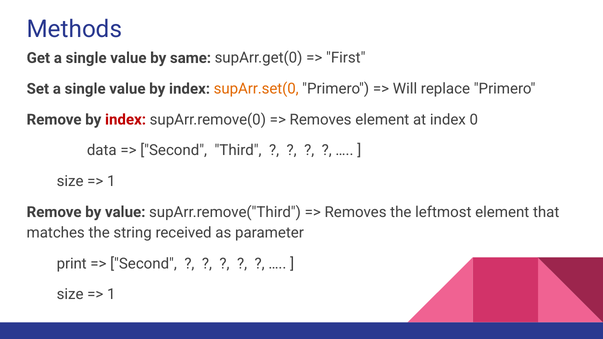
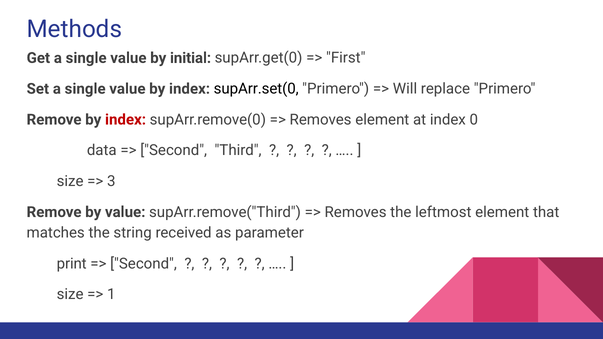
same: same -> initial (191, 58)
supArr.set(0 colour: orange -> black (256, 89)
1: 1 -> 3 (111, 181)
